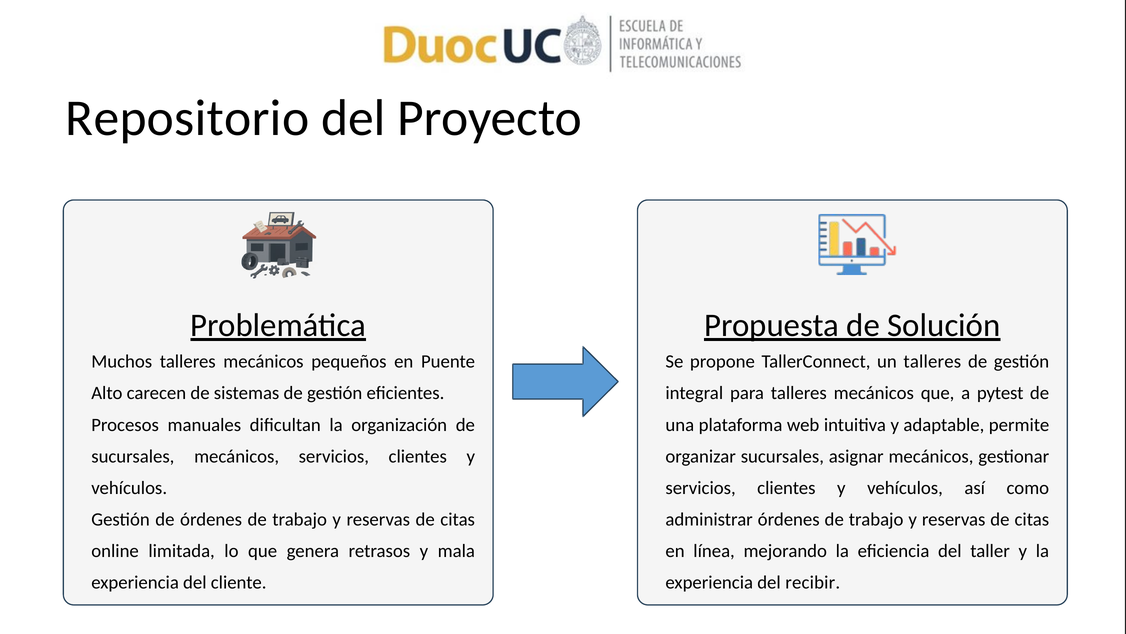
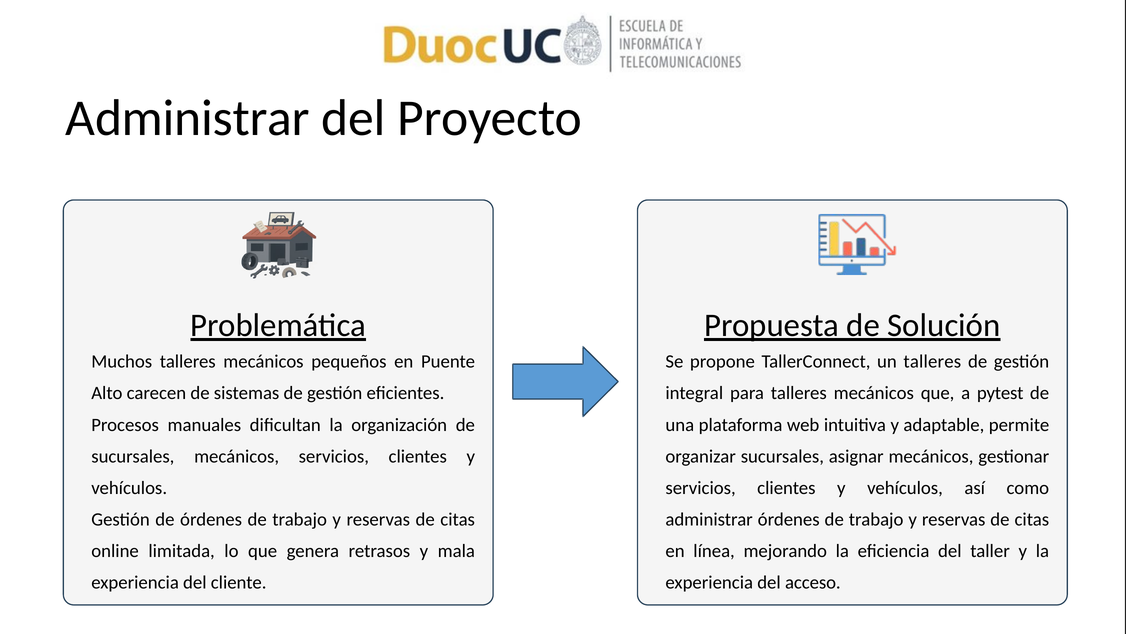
Repositorio: Repositorio -> Administrar (188, 118)
recibir: recibir -> acceso (813, 582)
